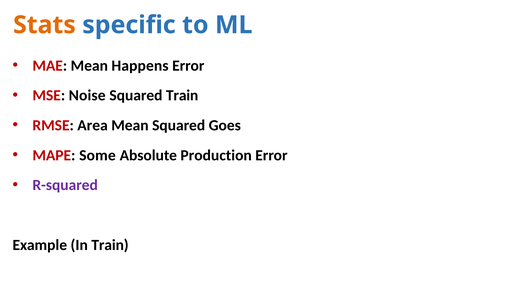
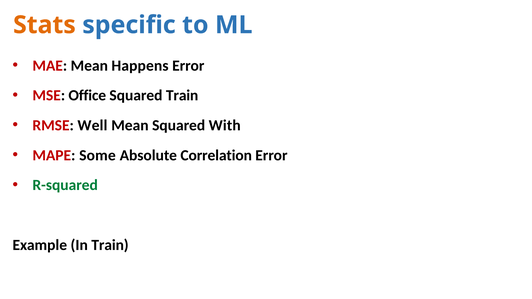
Noise: Noise -> Office (87, 96)
Area: Area -> Well (92, 125)
Goes: Goes -> With (225, 125)
Production: Production -> Correlation (216, 155)
R-squared colour: purple -> green (65, 185)
